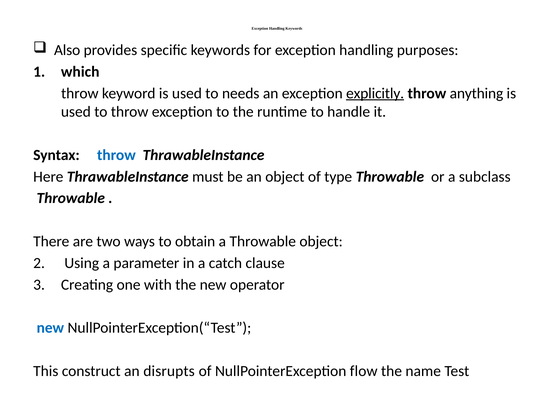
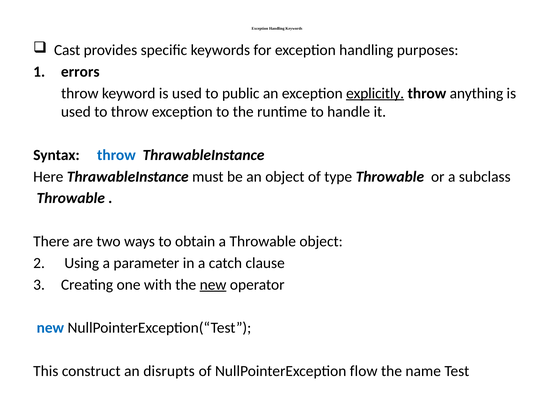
Also: Also -> Cast (67, 50)
which: which -> errors (80, 72)
needs: needs -> public (241, 93)
new underline: none -> present (213, 284)
